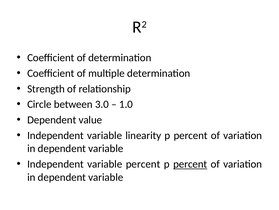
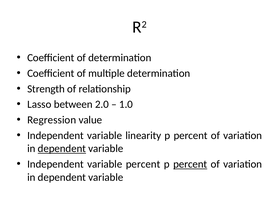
Circle: Circle -> Lasso (39, 104)
3.0: 3.0 -> 2.0 (102, 104)
Dependent: Dependent -> Regression (52, 120)
dependent underline: none -> present (62, 148)
